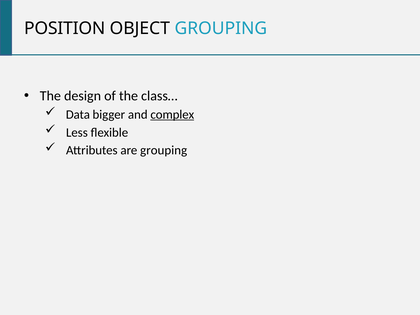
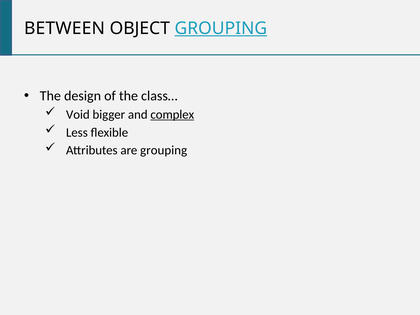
POSITION: POSITION -> BETWEEN (64, 28)
GROUPING underline: none -> present (221, 28)
Data: Data -> Void (78, 115)
